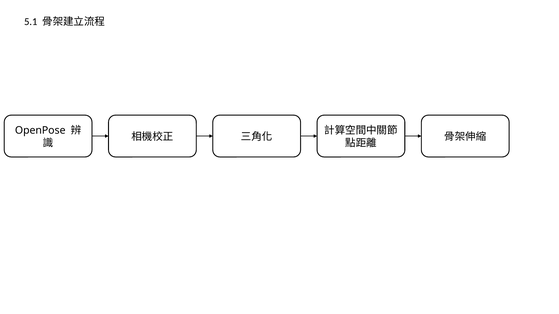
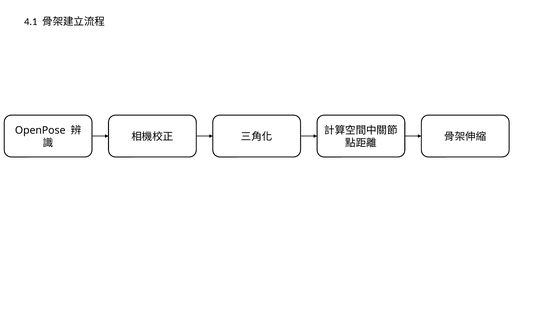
5.1: 5.1 -> 4.1 (31, 22)
